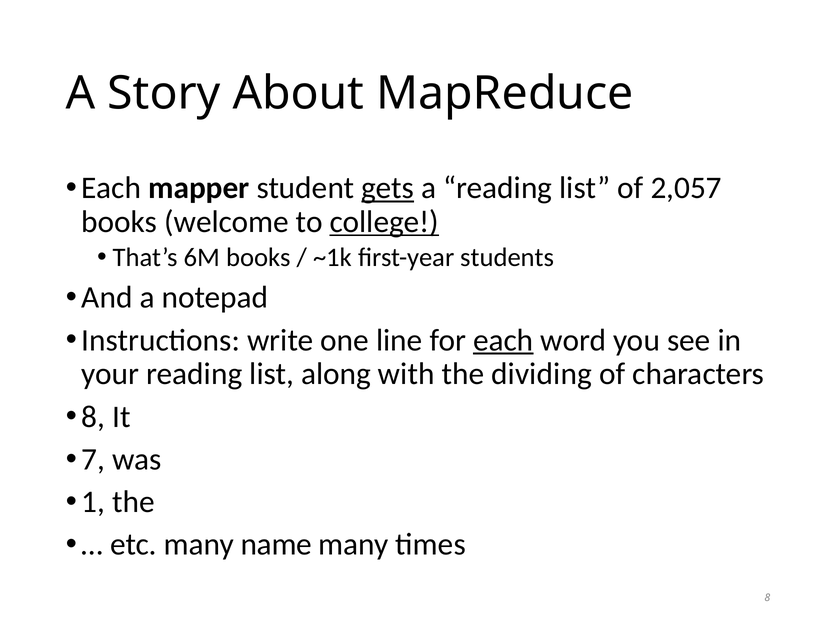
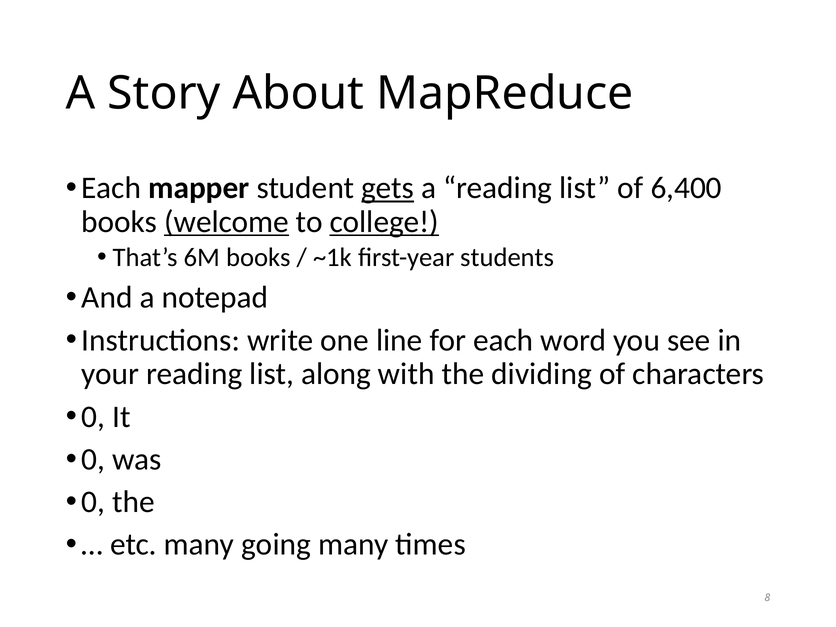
2,057: 2,057 -> 6,400 (686, 188)
welcome underline: none -> present (227, 222)
each underline: present -> none (503, 340)
8: 8 -> 0 (93, 417)
7: 7 -> 0 (93, 459)
1: 1 -> 0 (93, 502)
name: name -> going (276, 545)
